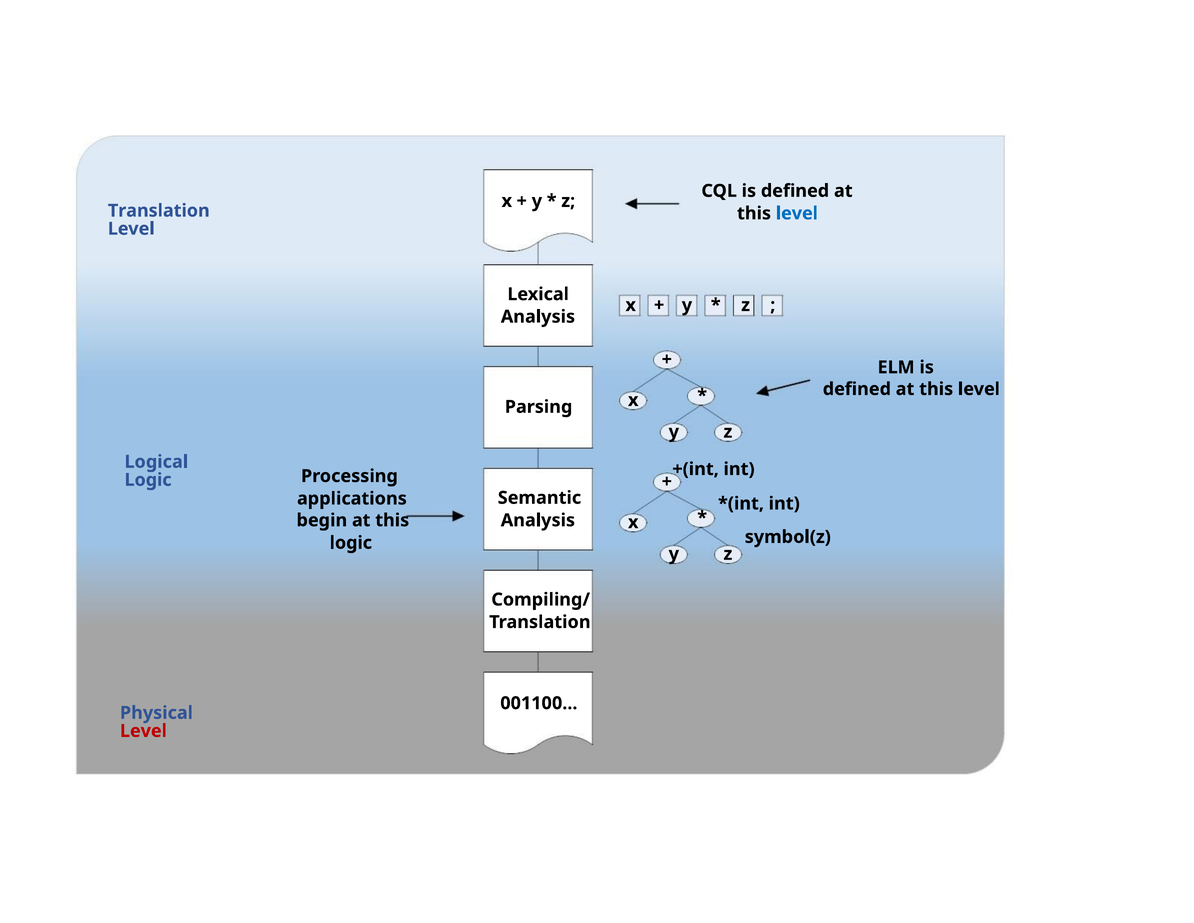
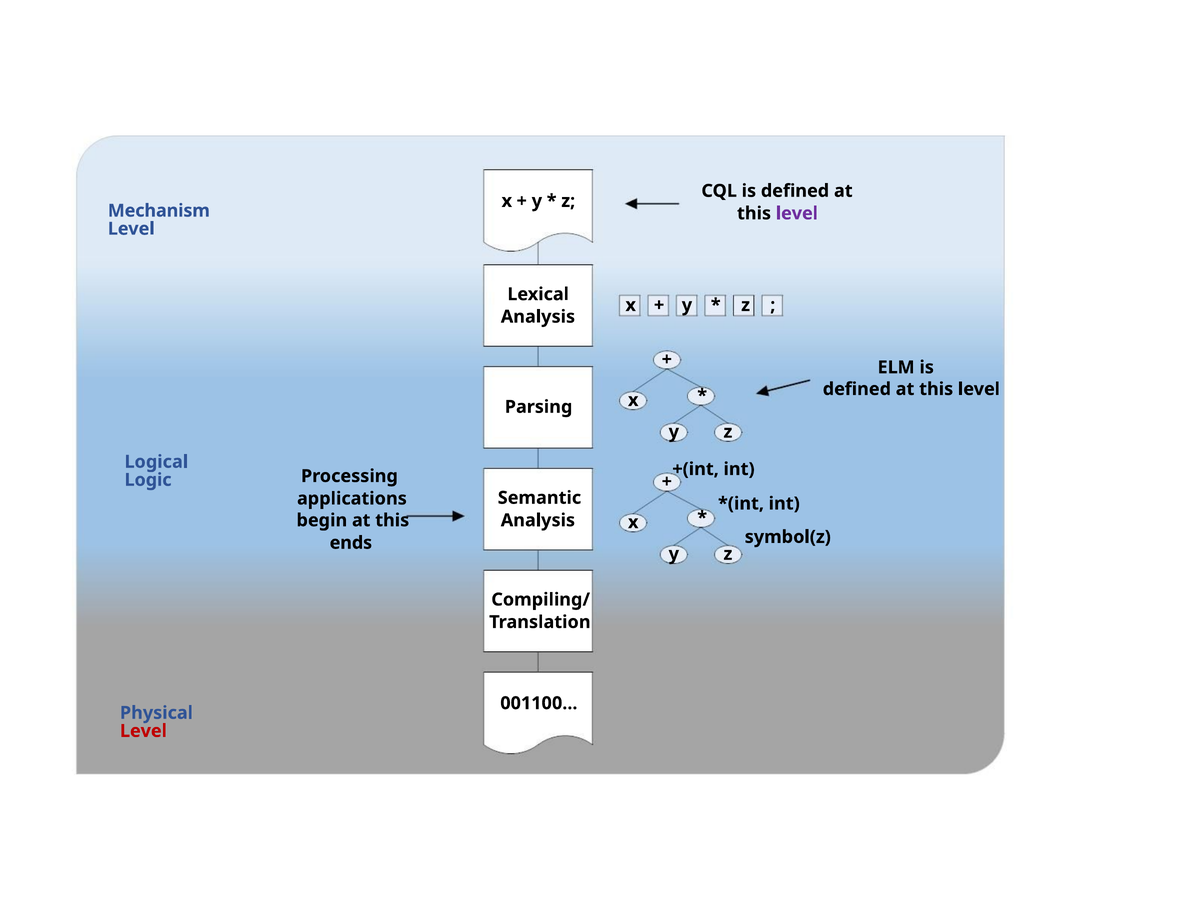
Translation: Translation -> Mechanism (159, 211)
level colour: blue -> purple (797, 213)
logic: logic -> ends (351, 543)
